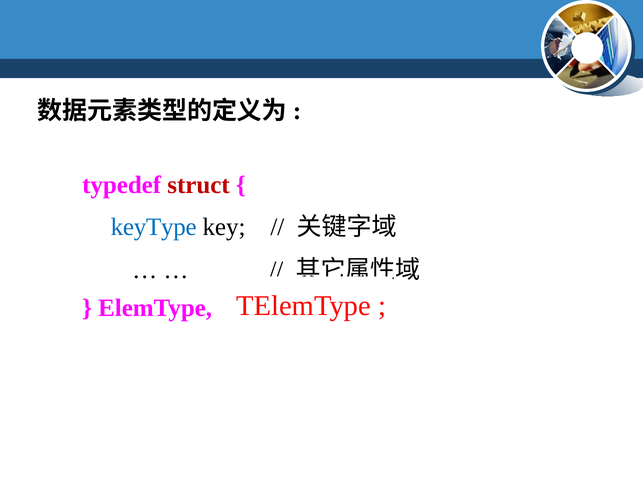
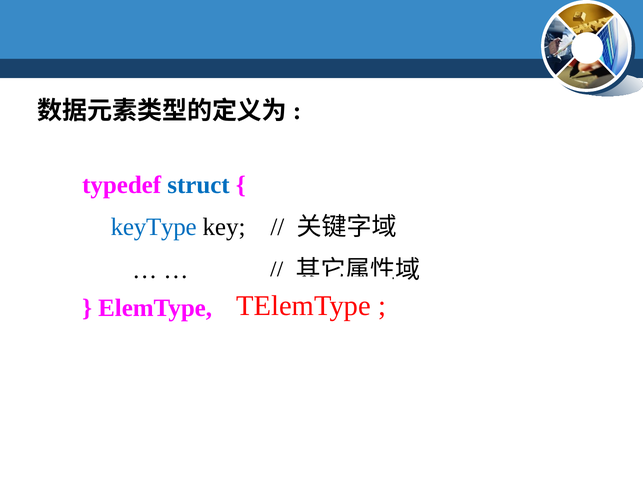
struct colour: red -> blue (198, 185)
